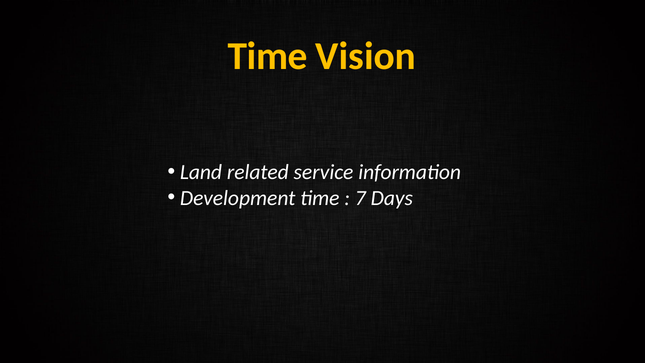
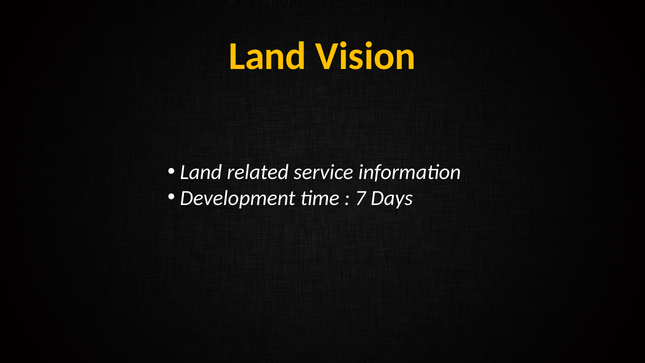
Time: Time -> Land (268, 56)
